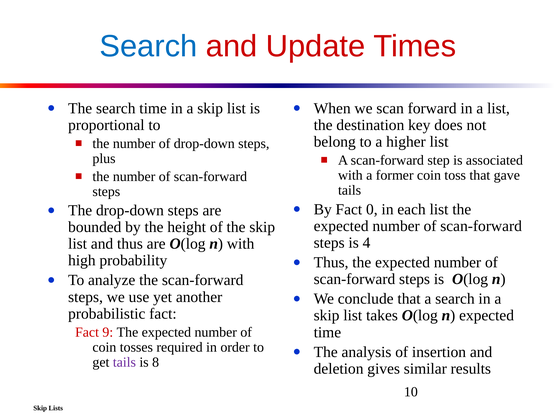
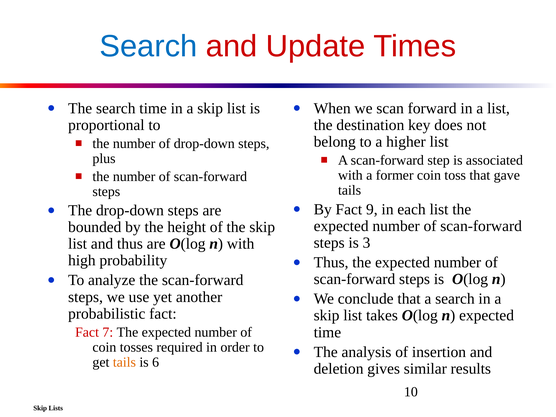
0: 0 -> 9 (372, 209)
4: 4 -> 3 (366, 243)
9: 9 -> 7 (108, 332)
tails colour: purple -> orange (124, 362)
8: 8 -> 6 (156, 362)
